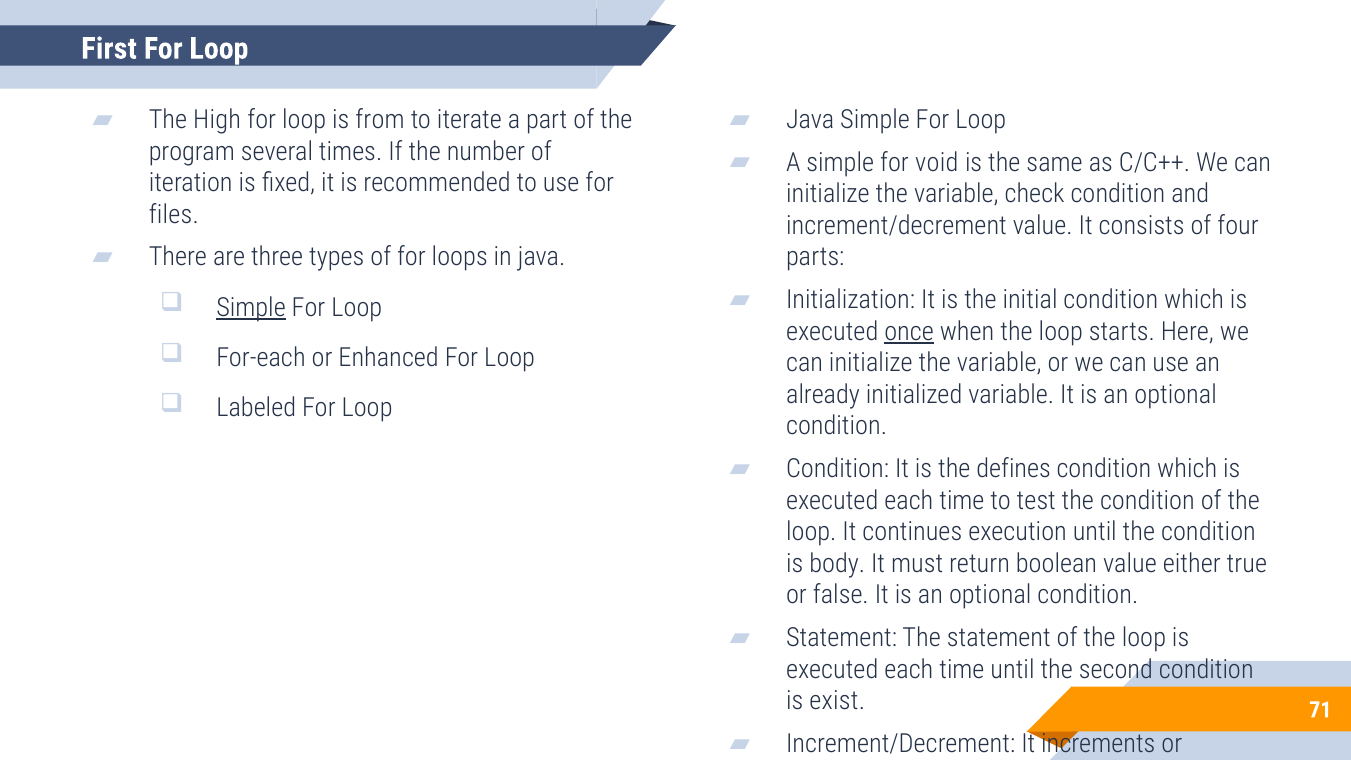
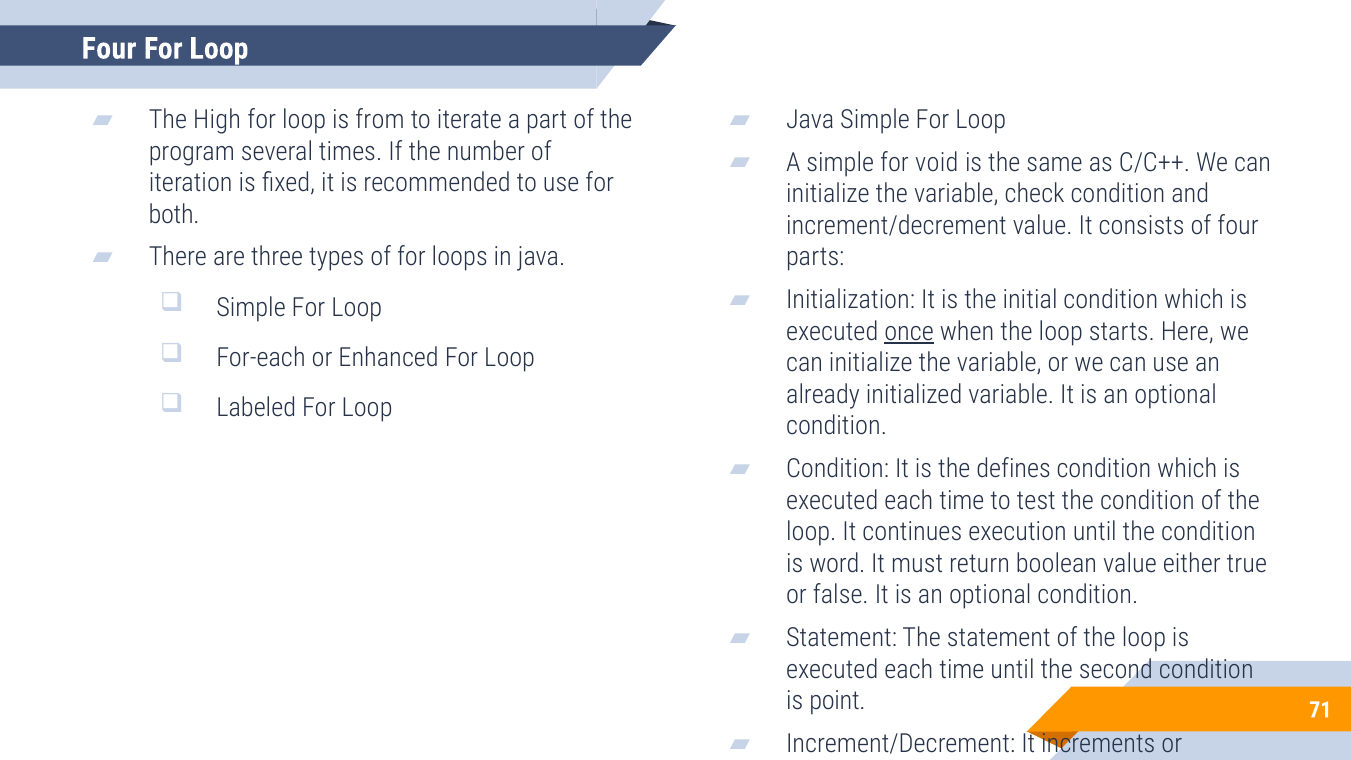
First: First -> Four (109, 49)
files: files -> both (174, 214)
Simple underline: present -> none (251, 308)
body: body -> word (837, 564)
exist: exist -> point (837, 701)
